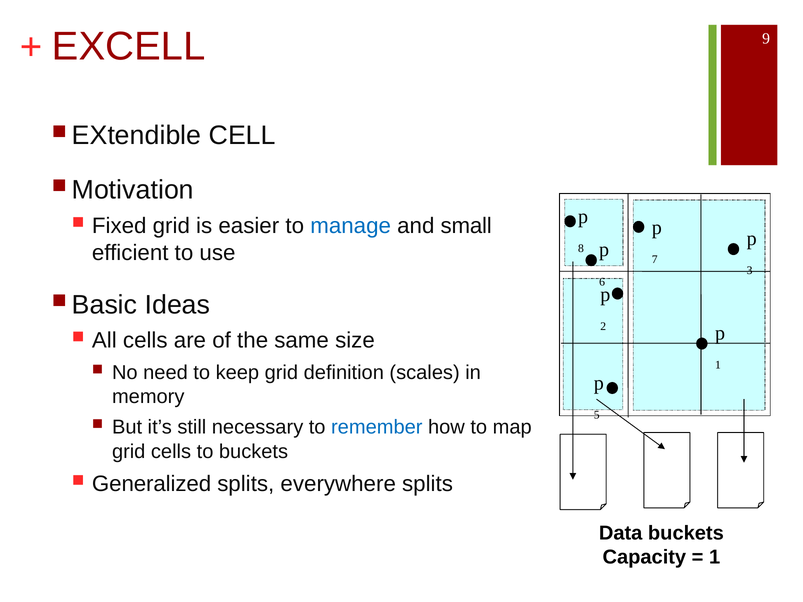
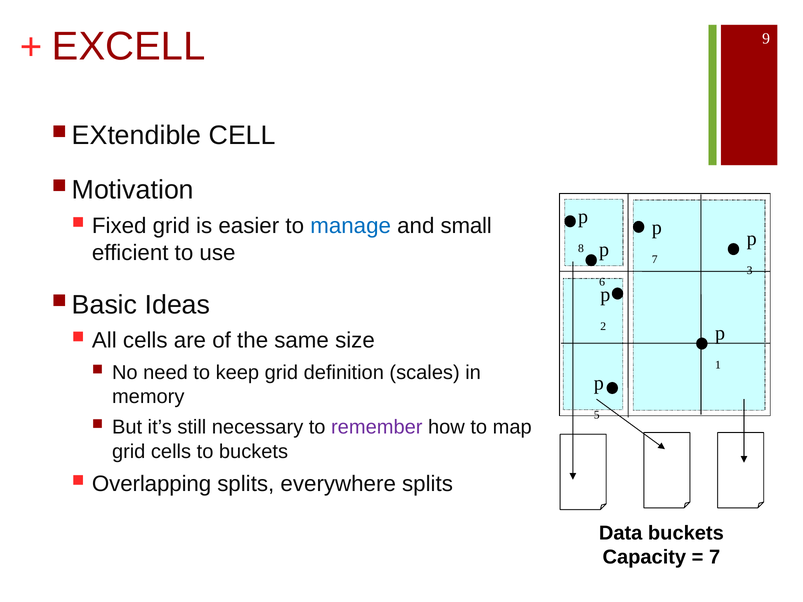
remember colour: blue -> purple (377, 428)
Generalized: Generalized -> Overlapping (152, 484)
1: 1 -> 7 (715, 558)
